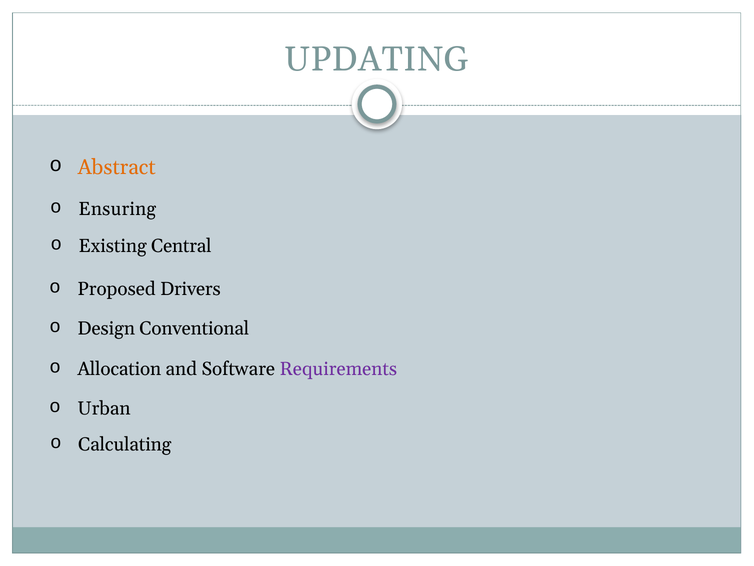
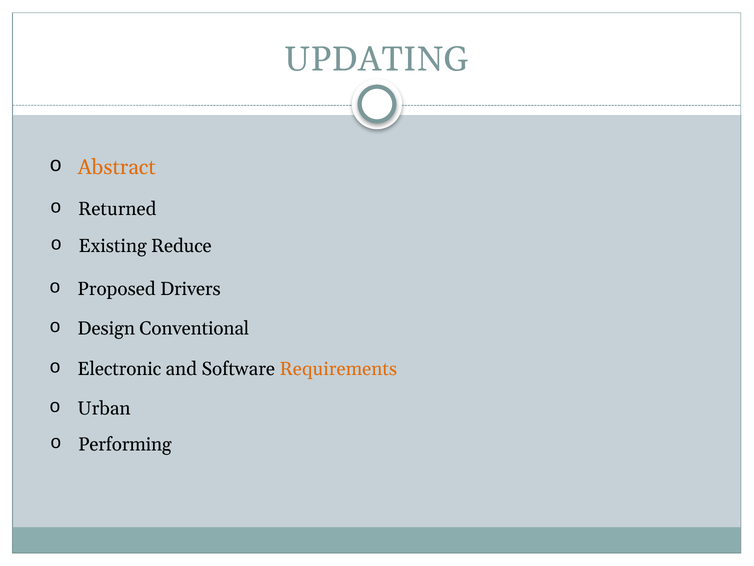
Ensuring: Ensuring -> Returned (117, 209)
Central: Central -> Reduce (181, 246)
Allocation: Allocation -> Electronic (119, 369)
Requirements colour: purple -> orange (338, 369)
Calculating: Calculating -> Performing (125, 444)
